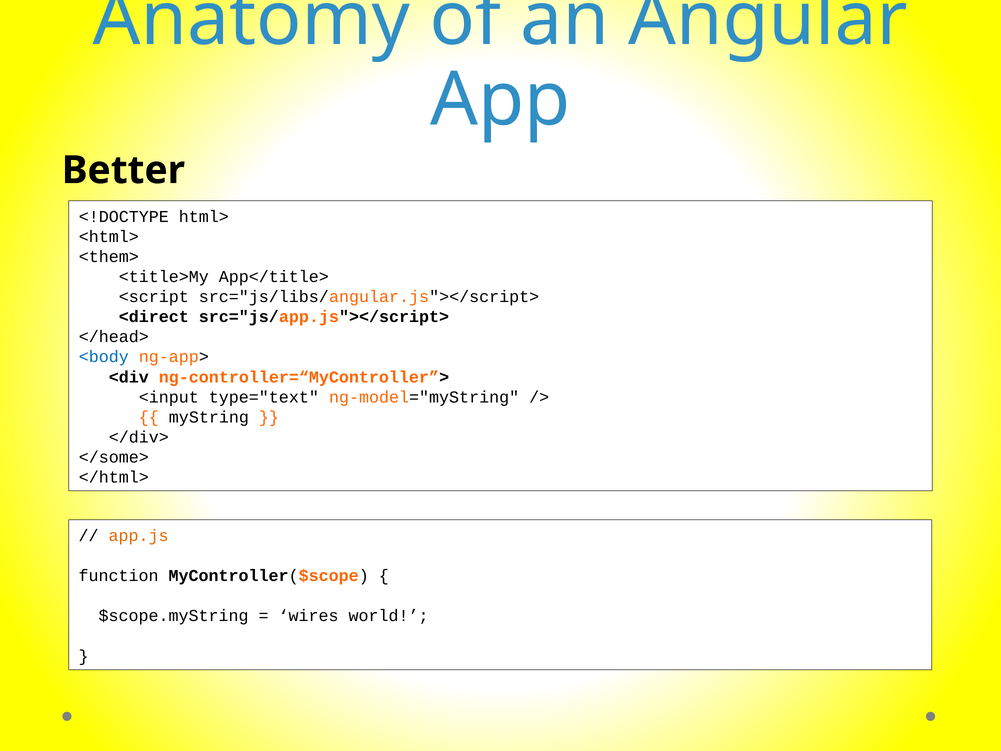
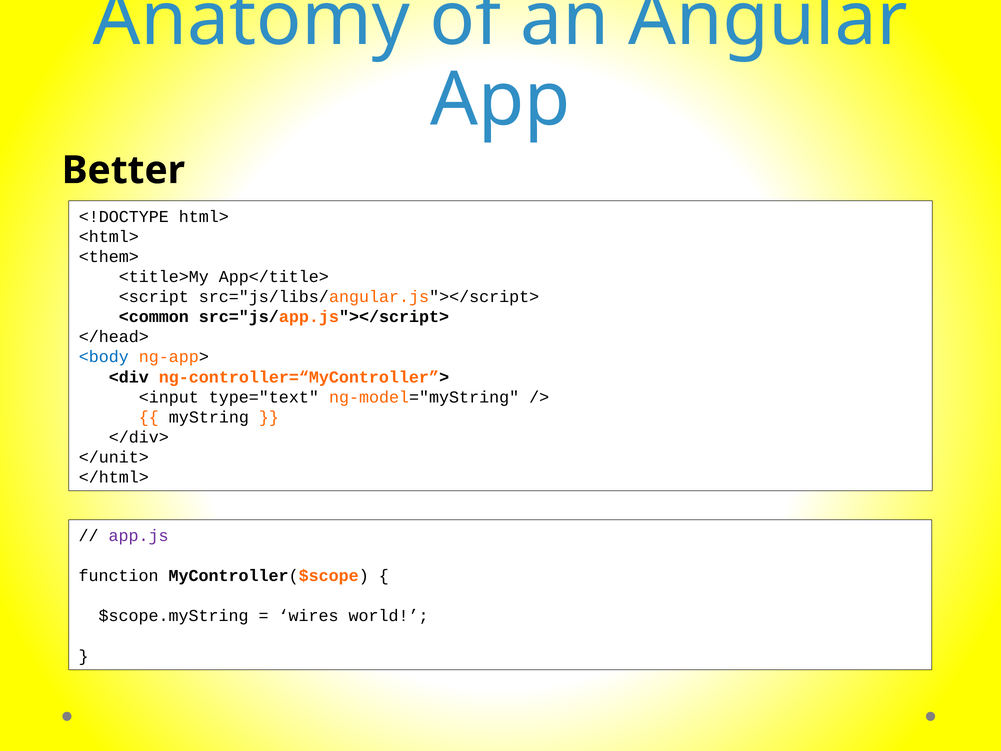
<direct: <direct -> <common (154, 317)
</some>: </some> -> </unit> (114, 457)
app.js colour: orange -> purple (139, 536)
